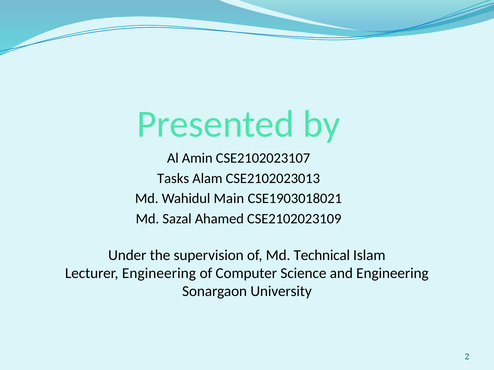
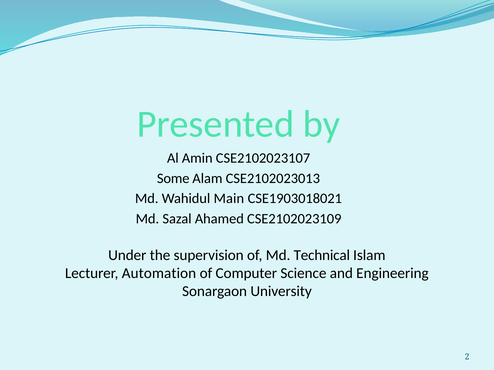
Tasks: Tasks -> Some (173, 179)
Lecturer Engineering: Engineering -> Automation (159, 274)
